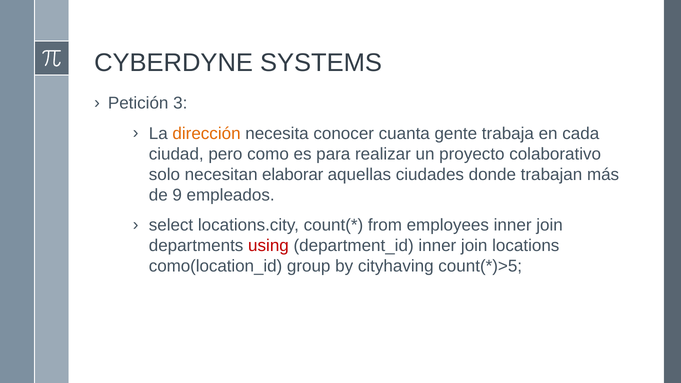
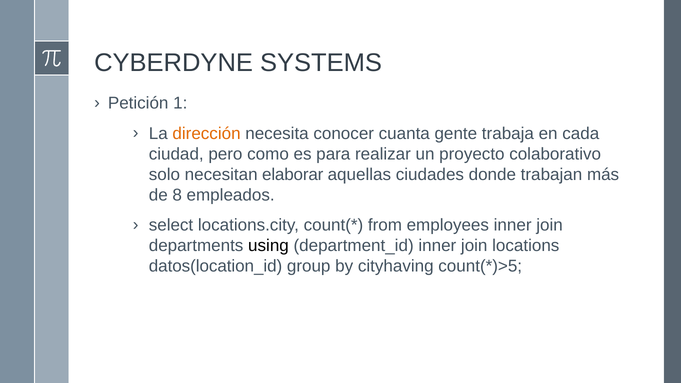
3: 3 -> 1 (180, 103)
9: 9 -> 8 (177, 195)
using colour: red -> black (268, 246)
como(location_id: como(location_id -> datos(location_id (216, 266)
